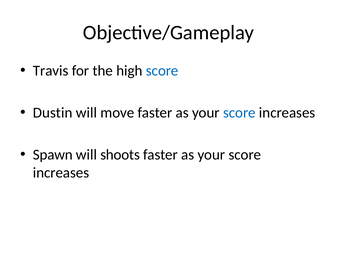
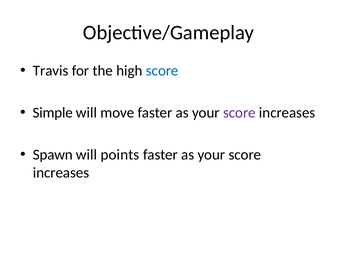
Dustin: Dustin -> Simple (53, 113)
score colour: blue -> purple (239, 113)
shoots: shoots -> points (120, 155)
